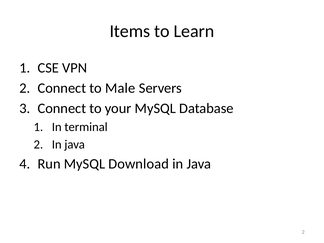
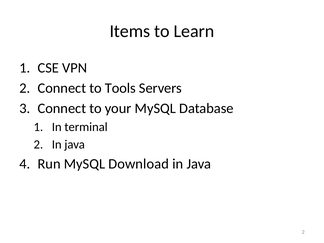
Male: Male -> Tools (120, 88)
